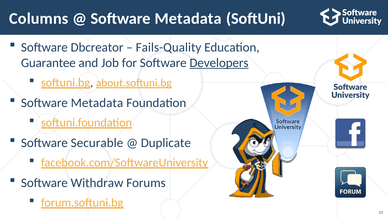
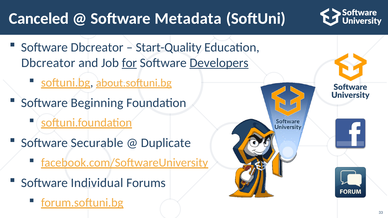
Columns: Columns -> Canceled (39, 19)
Fails-Quality: Fails-Quality -> Start-Quality (169, 47)
Guarantee: Guarantee -> Dbcreator (48, 63)
for underline: none -> present (129, 63)
Metadata: Metadata -> Beginning (97, 103)
Withdraw: Withdraw -> Individual (97, 183)
